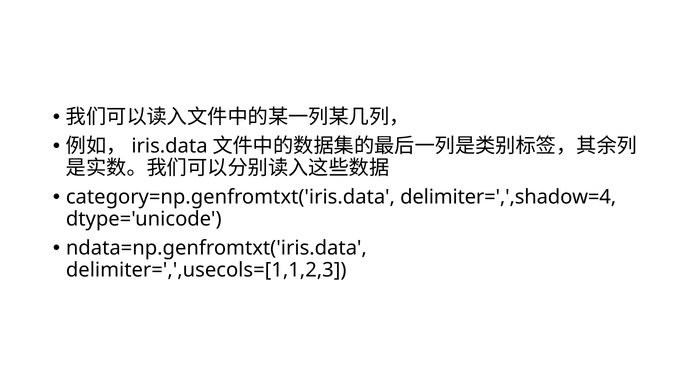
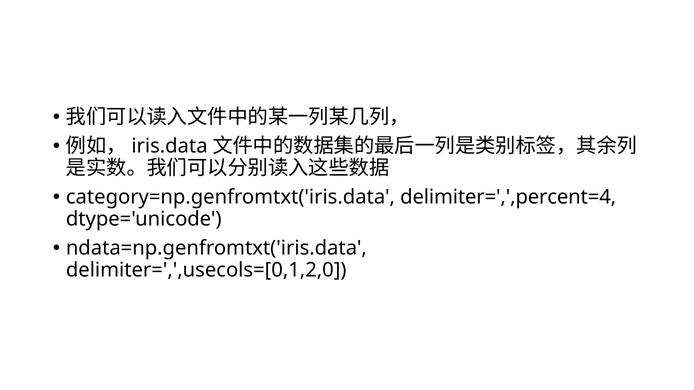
delimiter=',',shadow=4: delimiter=',',shadow=4 -> delimiter=',',percent=4 (508, 197)
delimiter=',',usecols=[1,1,2,3: delimiter=',',usecols=[1,1,2,3 -> delimiter=',',usecols=[0,1,2,0 (206, 270)
